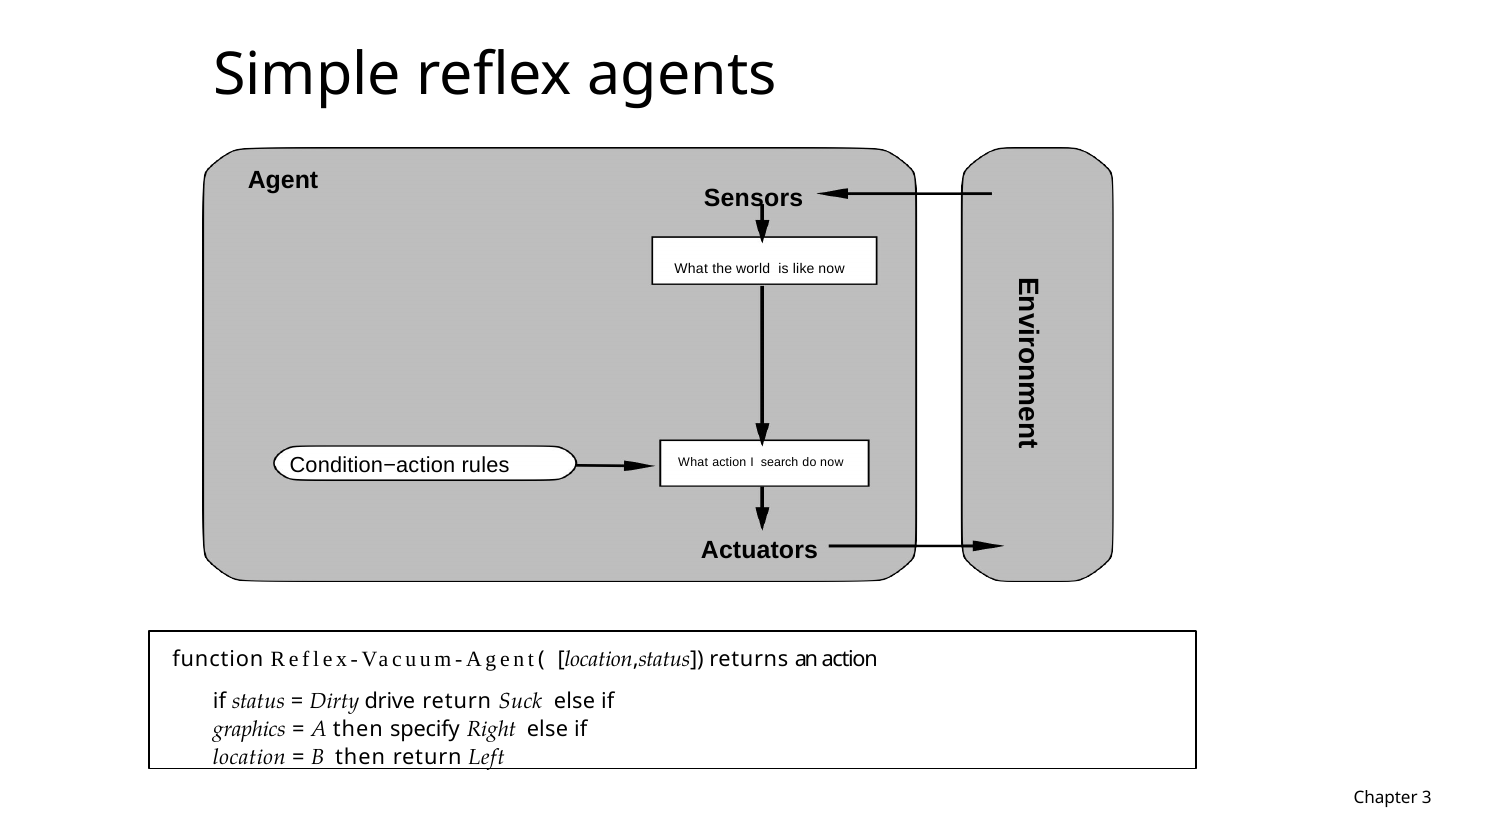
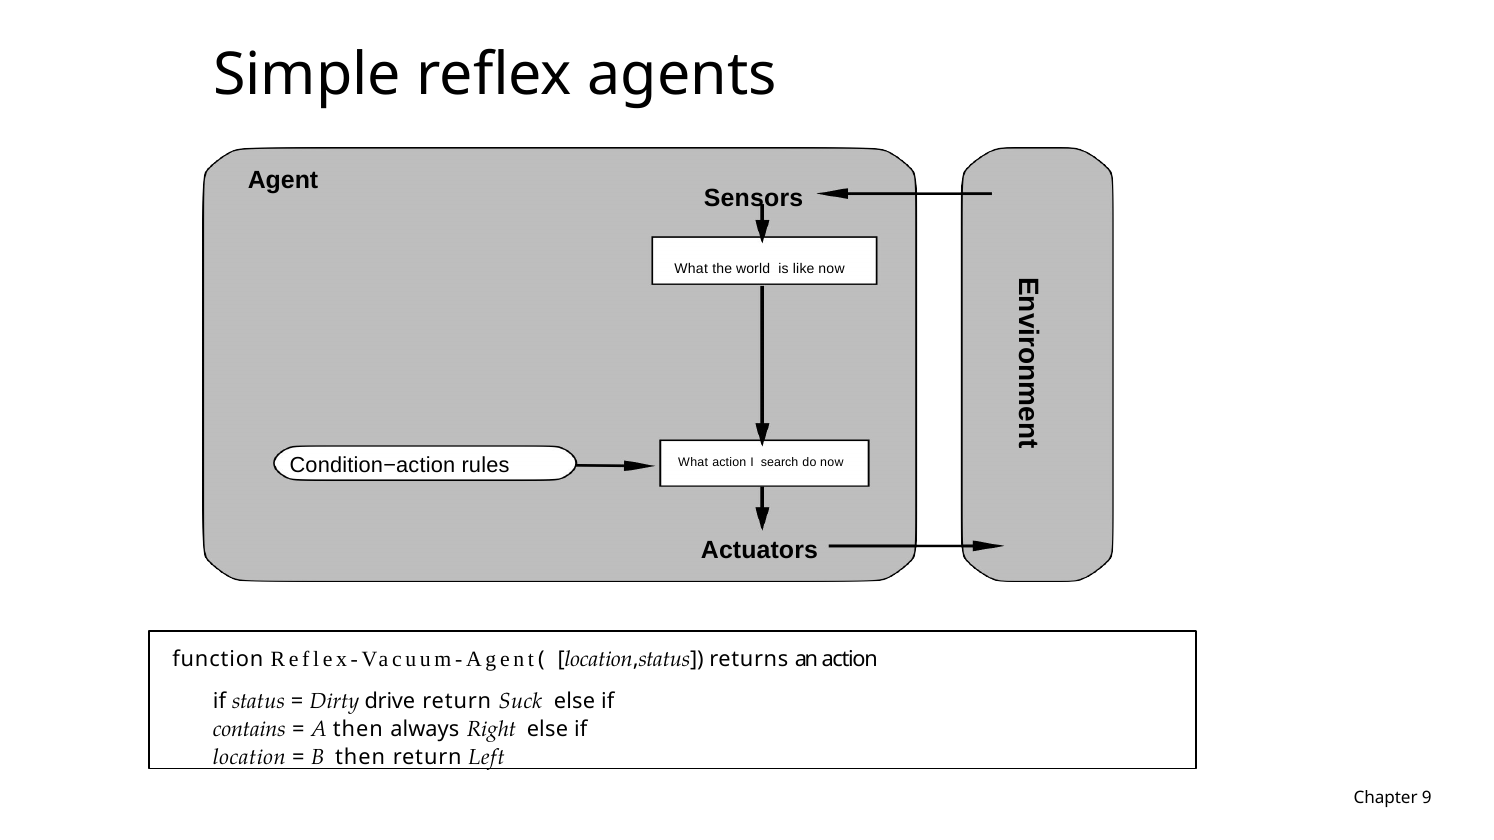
graphics: graphics -> contains (249, 729)
specify: specify -> always (425, 729)
3: 3 -> 9 (1427, 798)
